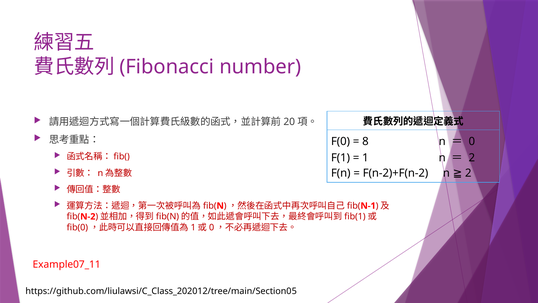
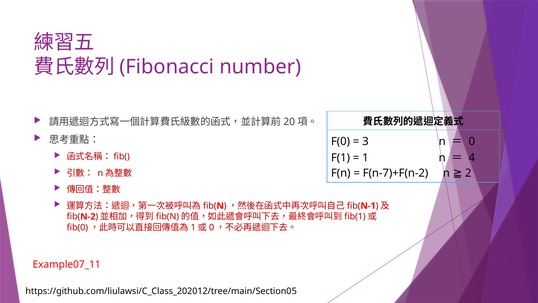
8: 8 -> 3 (365, 141)
2: 2 -> 4 (472, 158)
F(n-2)+F(n-2: F(n-2)+F(n-2 -> F(n-7)+F(n-2 (396, 173)
